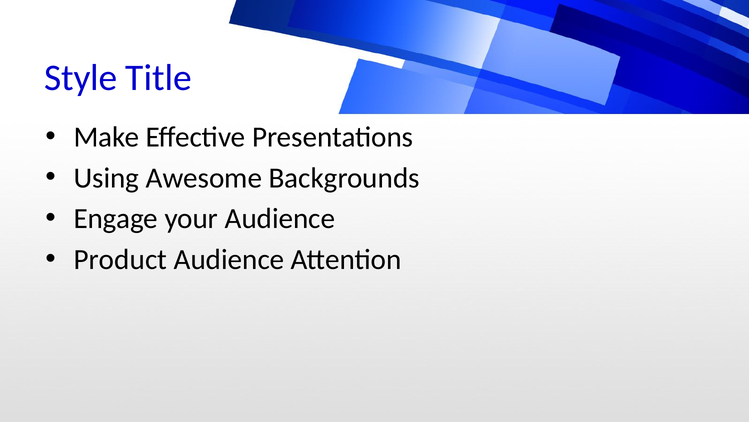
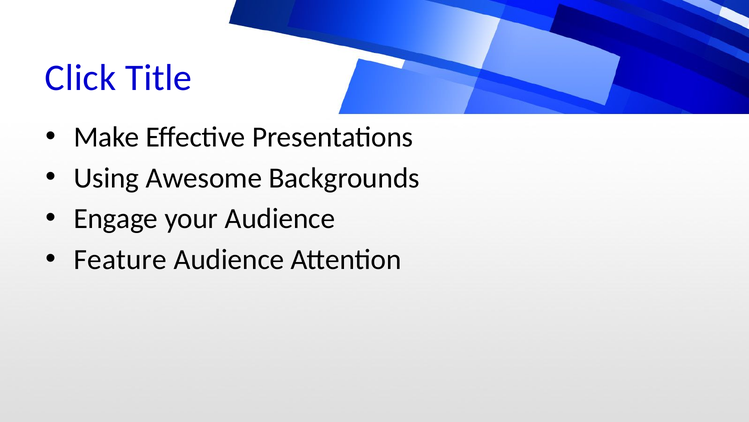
Style: Style -> Click (80, 78)
Product: Product -> Feature (120, 259)
